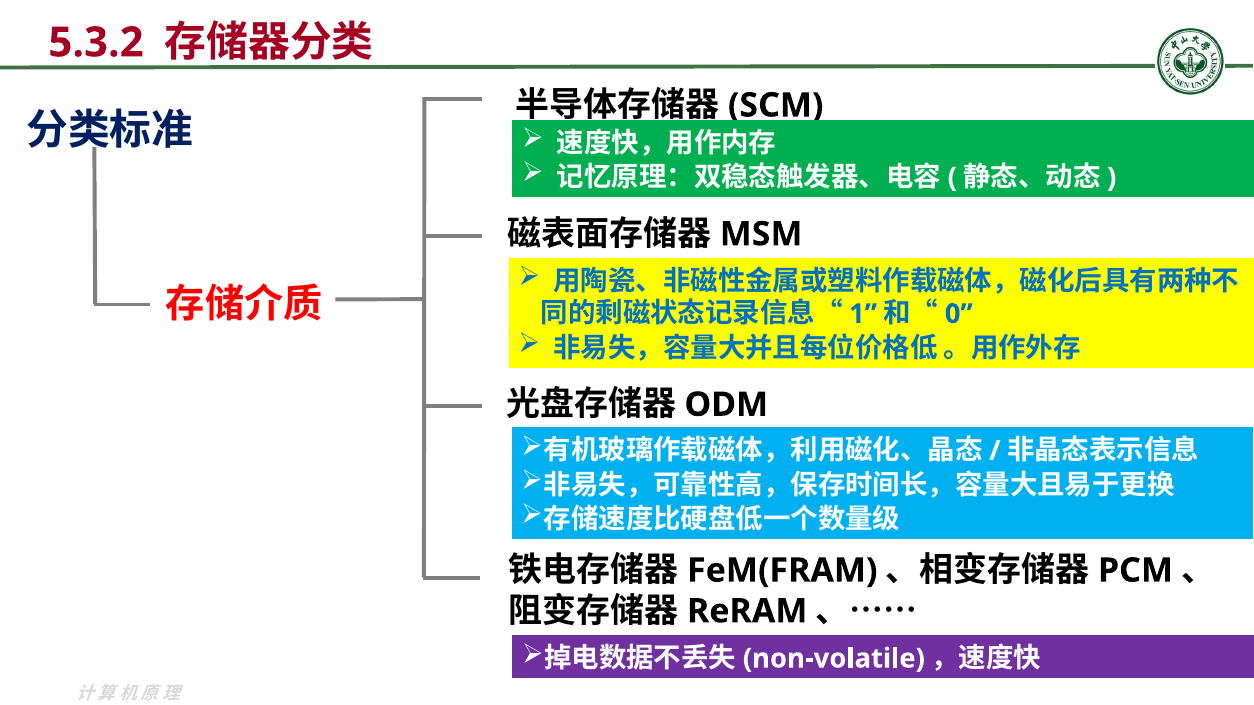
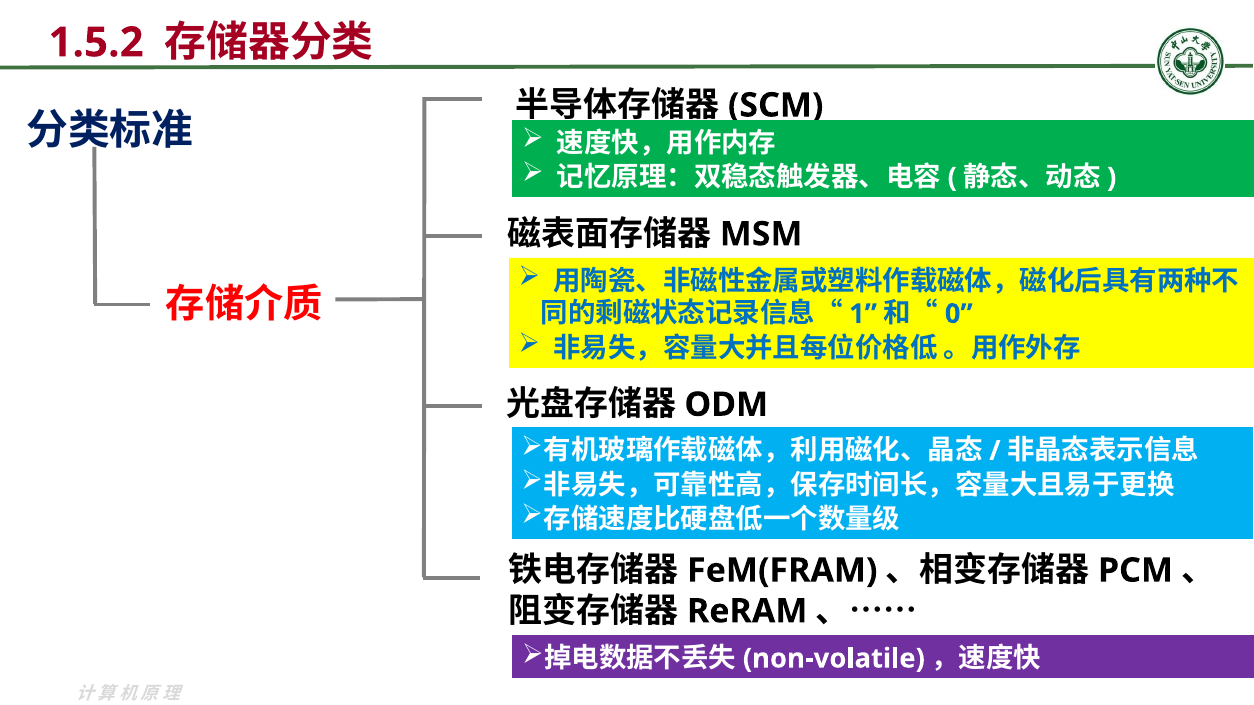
5.3.2: 5.3.2 -> 1.5.2 (96, 43)
